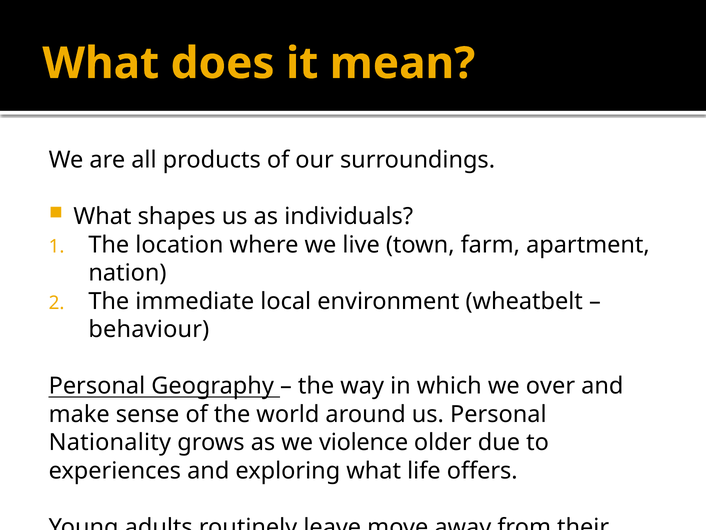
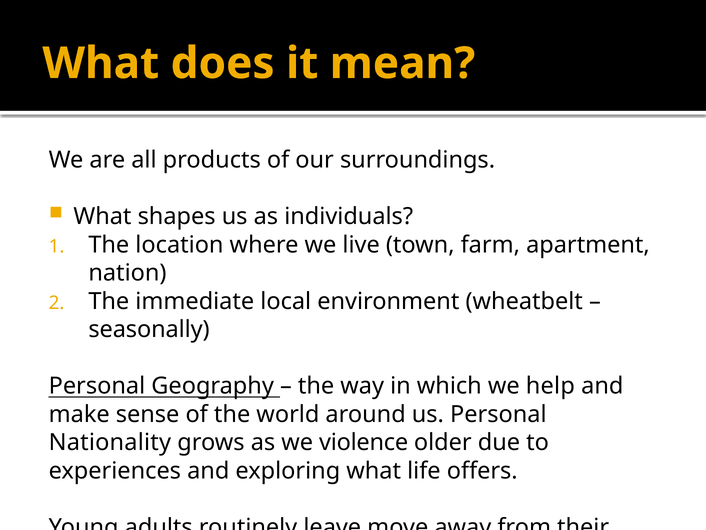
behaviour: behaviour -> seasonally (149, 329)
over: over -> help (550, 386)
